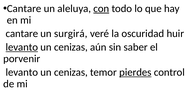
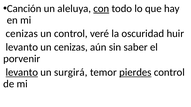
Cantare: Cantare -> Canción (24, 9)
cantare: cantare -> cenizas (22, 34)
un surgirá: surgirá -> control (71, 34)
levanto underline: present -> none (22, 47)
levanto underline: none -> present (22, 73)
cenizas: cenizas -> surgirá (71, 73)
